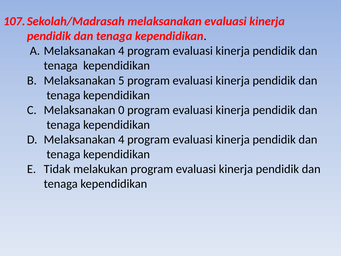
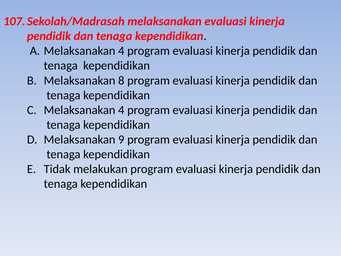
5: 5 -> 8 (121, 80)
C Melaksanakan 0: 0 -> 4 (121, 110)
D Melaksanakan 4: 4 -> 9 (121, 139)
